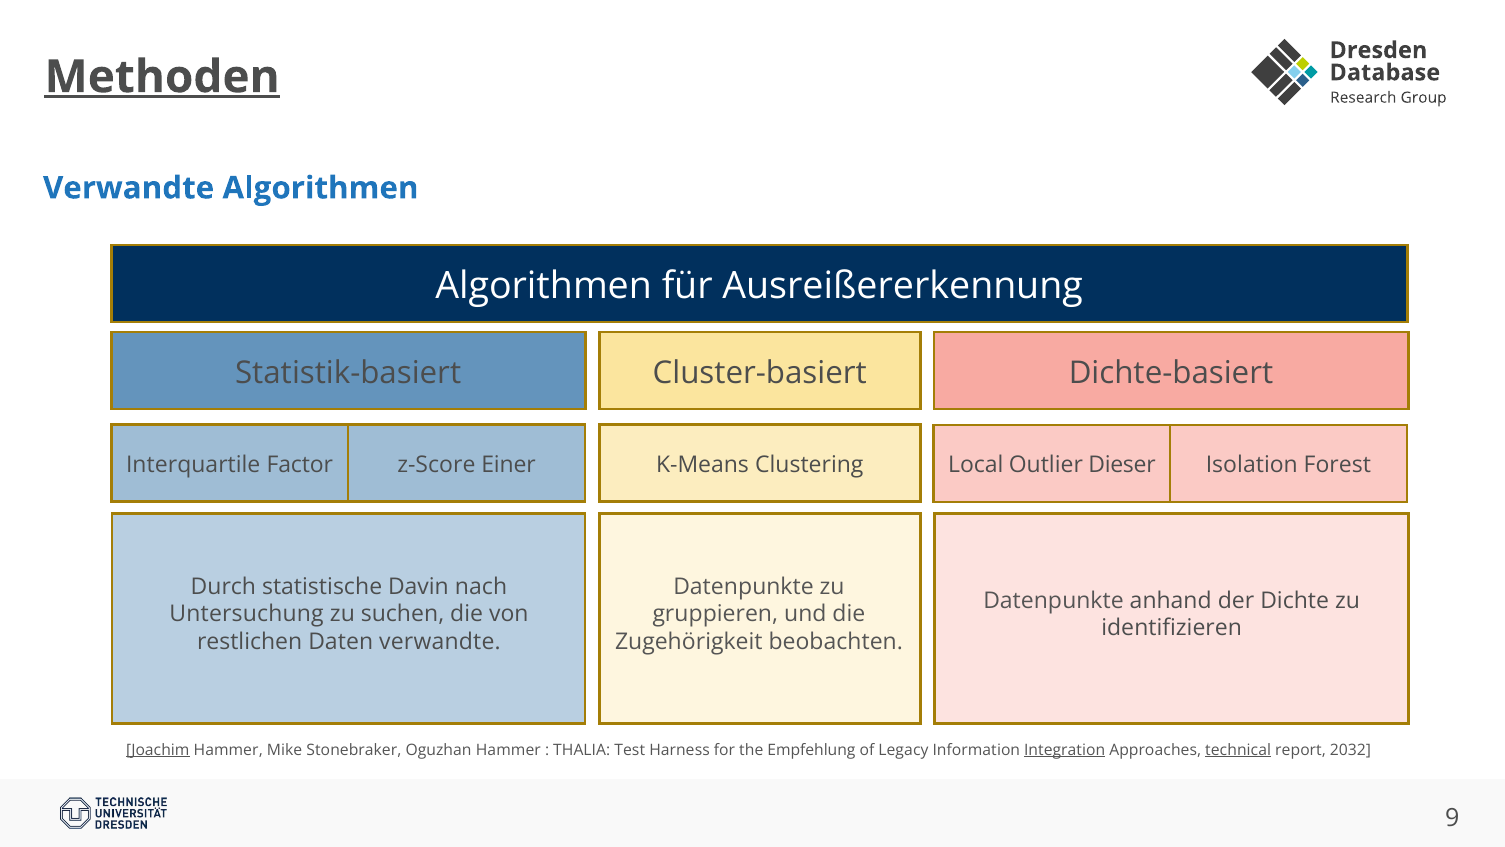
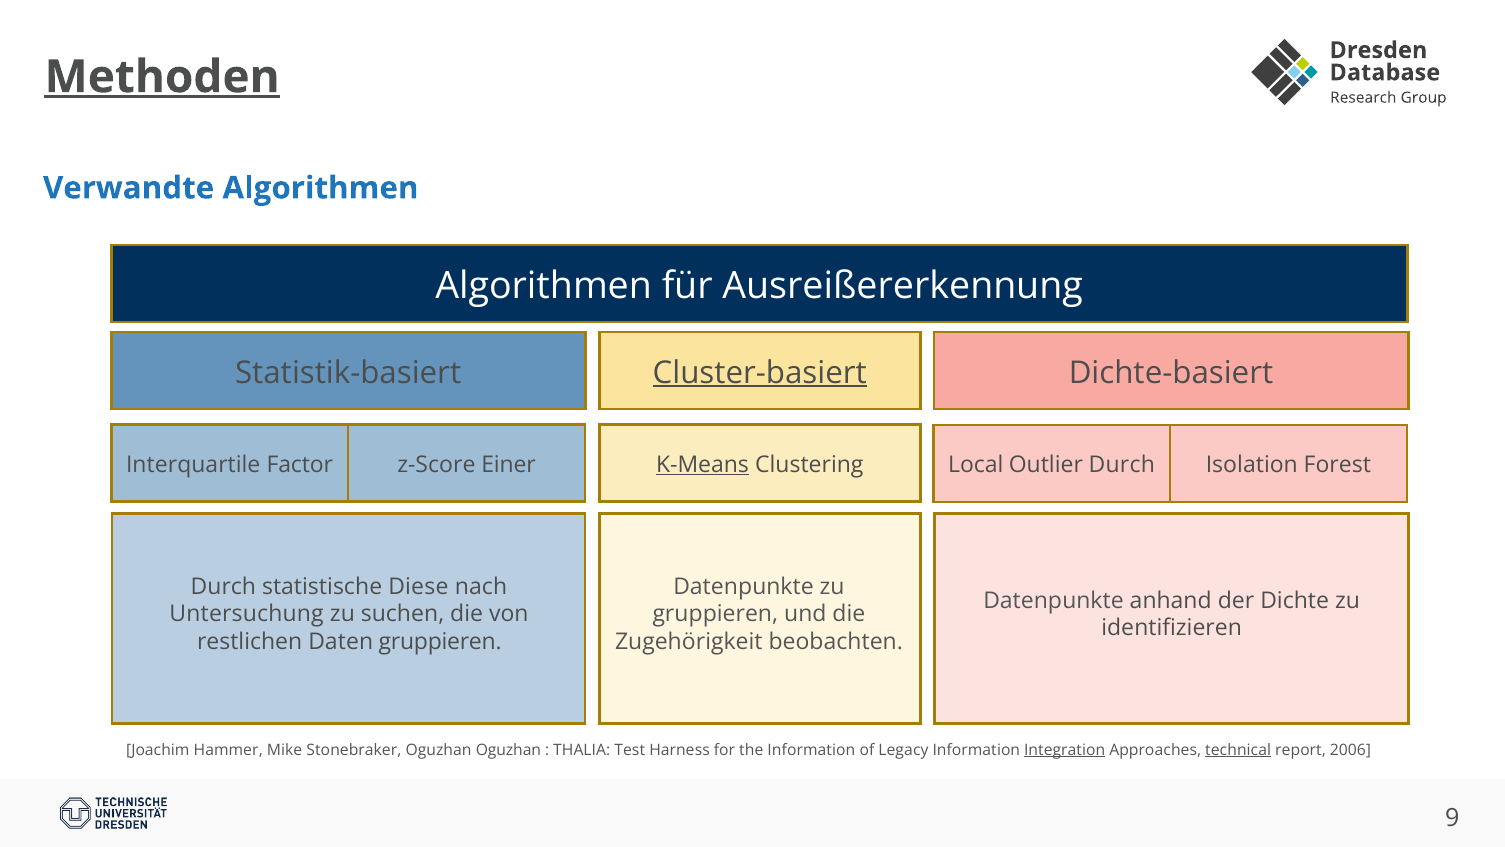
Cluster-basiert underline: none -> present (760, 373)
K-Means underline: none -> present (702, 465)
Outlier Dieser: Dieser -> Durch (1122, 465)
Davin: Davin -> Diese (418, 586)
Daten verwandte: verwandte -> gruppieren (440, 642)
Joachim underline: present -> none (158, 750)
Oguzhan Hammer: Hammer -> Oguzhan (508, 750)
the Empfehlung: Empfehlung -> Information (811, 750)
2032: 2032 -> 2006 (1350, 750)
